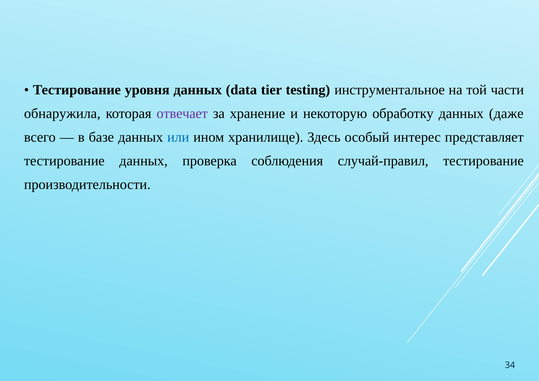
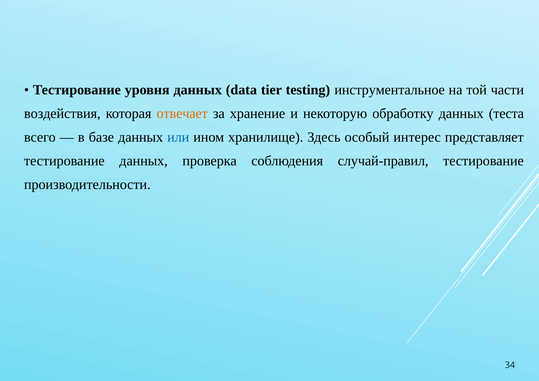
обнаружила: обнаружила -> воздействия (62, 114)
отвечает colour: purple -> orange (182, 114)
даже: даже -> теста (506, 114)
